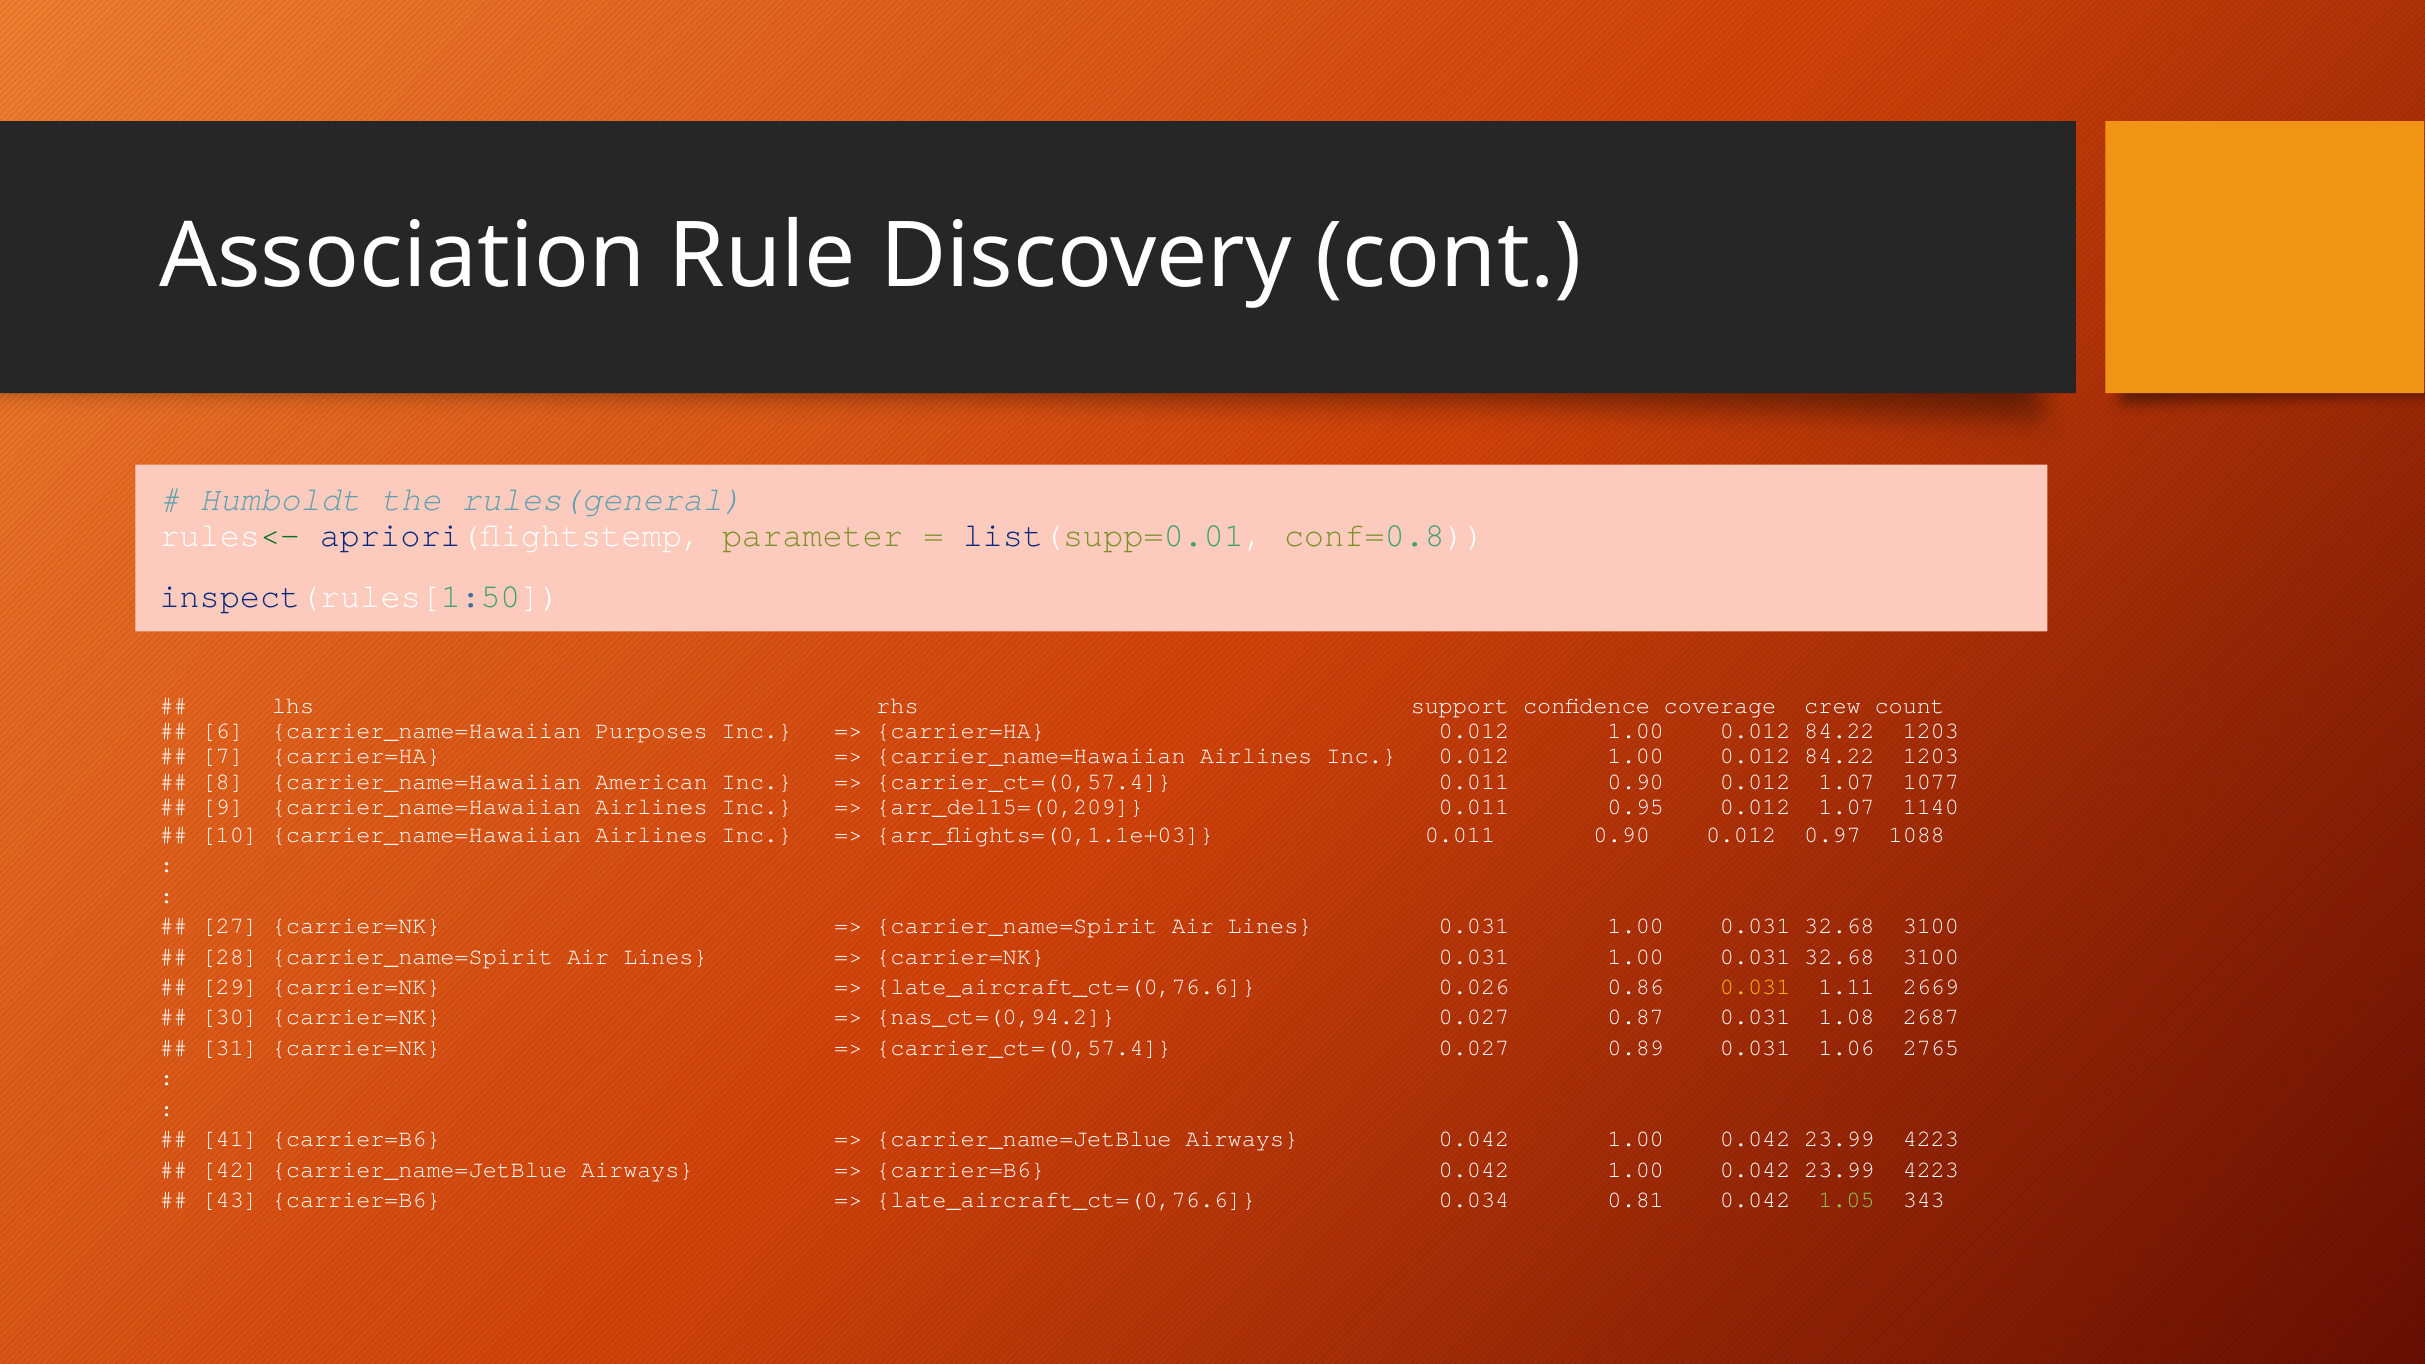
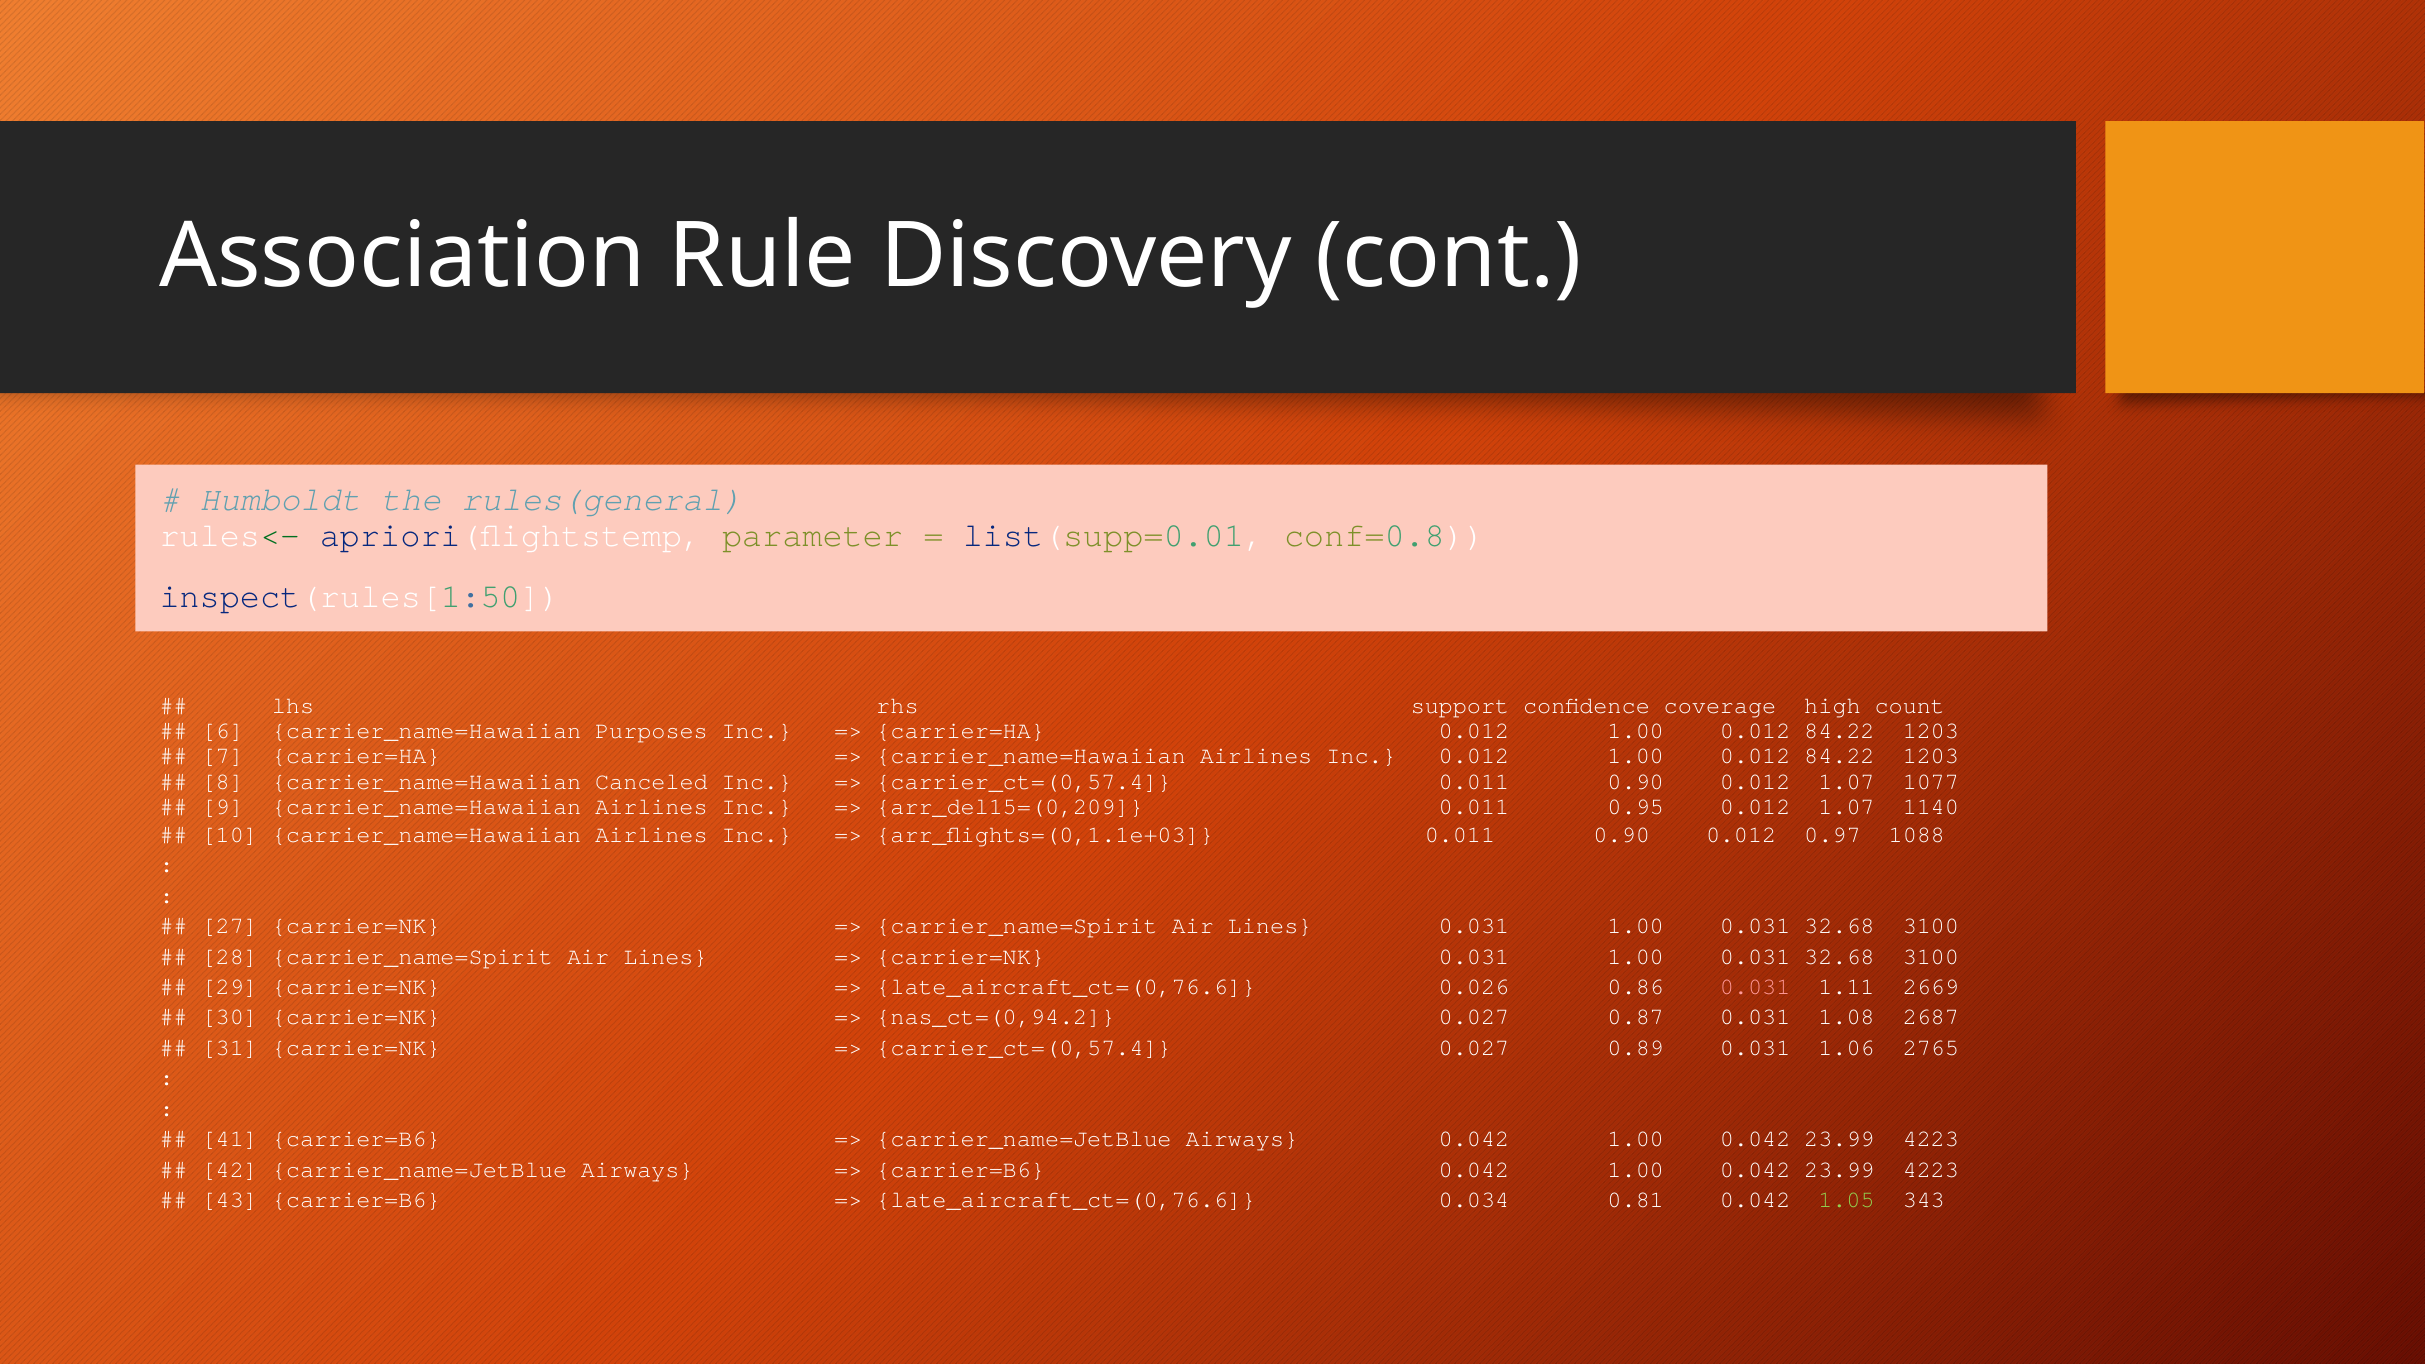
crew: crew -> high (1833, 705)
American: American -> Canceled (651, 781)
0.031 colour: yellow -> pink (1755, 987)
